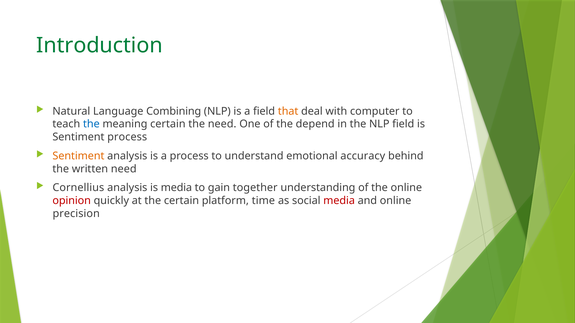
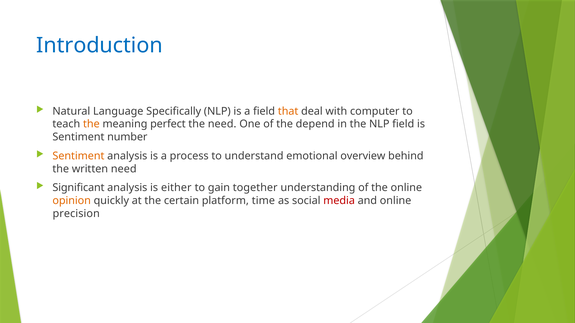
Introduction colour: green -> blue (100, 45)
Combining: Combining -> Specifically (174, 111)
the colour: blue -> orange (91, 124)
meaning certain: certain -> perfect (168, 124)
Sentiment process: process -> number (127, 137)
accuracy: accuracy -> overview (363, 156)
Cornellius: Cornellius -> Significant (78, 188)
is media: media -> either (176, 188)
opinion colour: red -> orange (72, 201)
